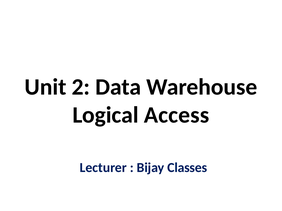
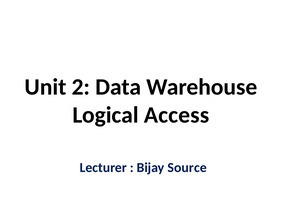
Classes: Classes -> Source (187, 168)
